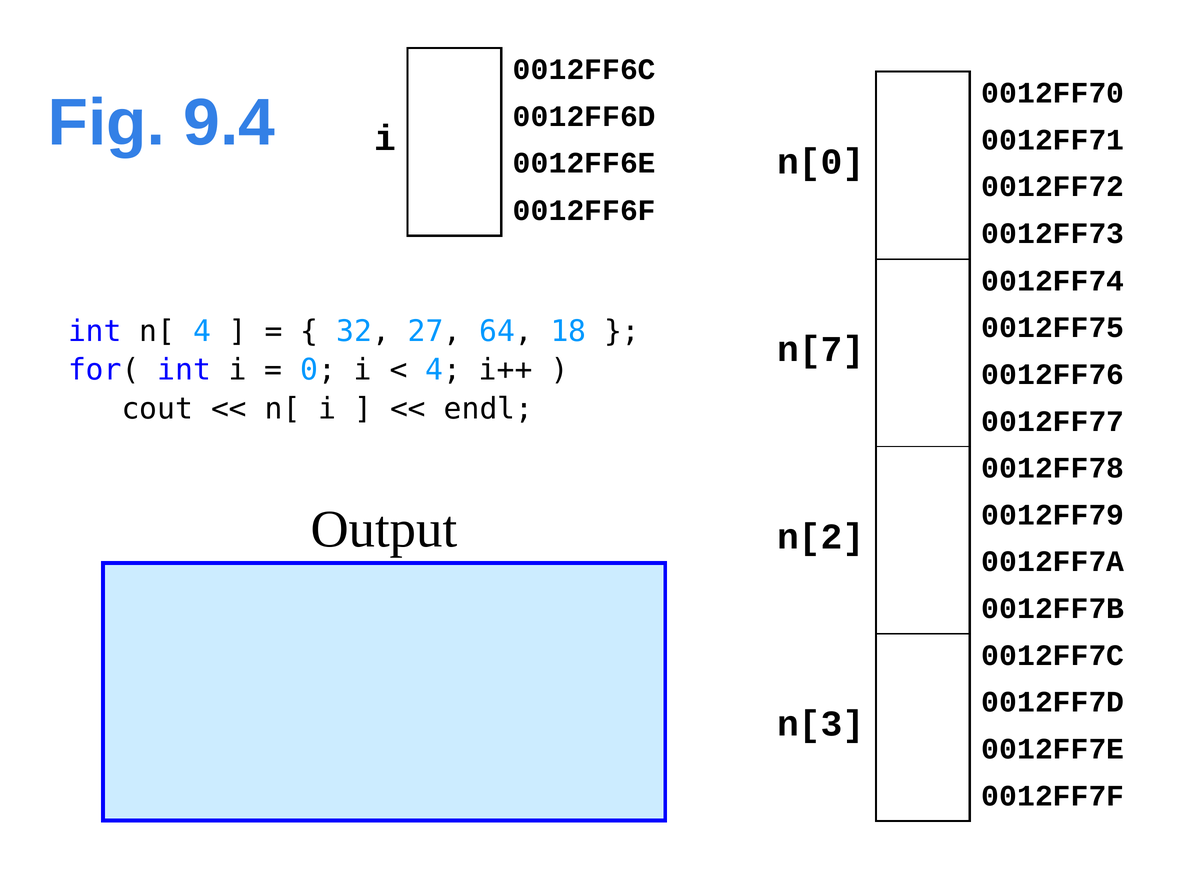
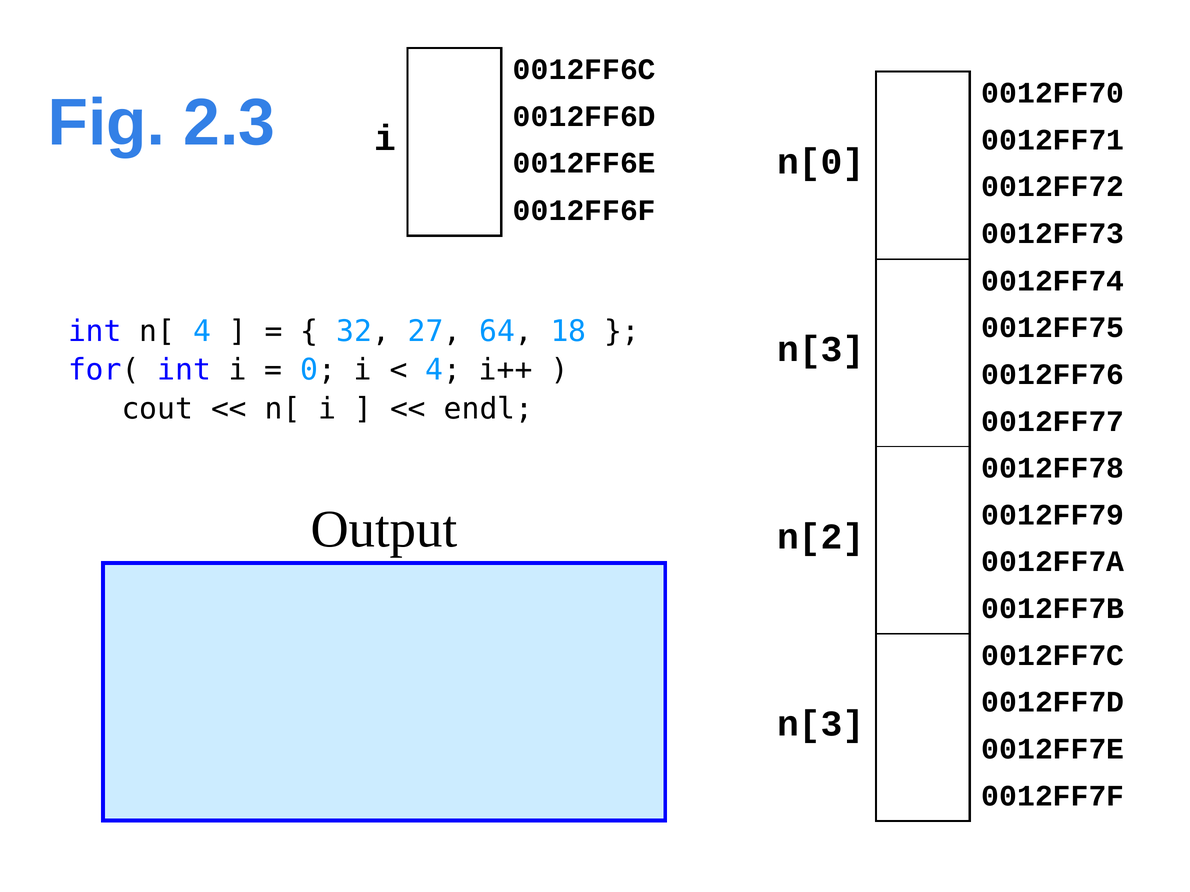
9.4: 9.4 -> 2.3 (229, 123)
n[7: n[7 -> n[3 (821, 349)
